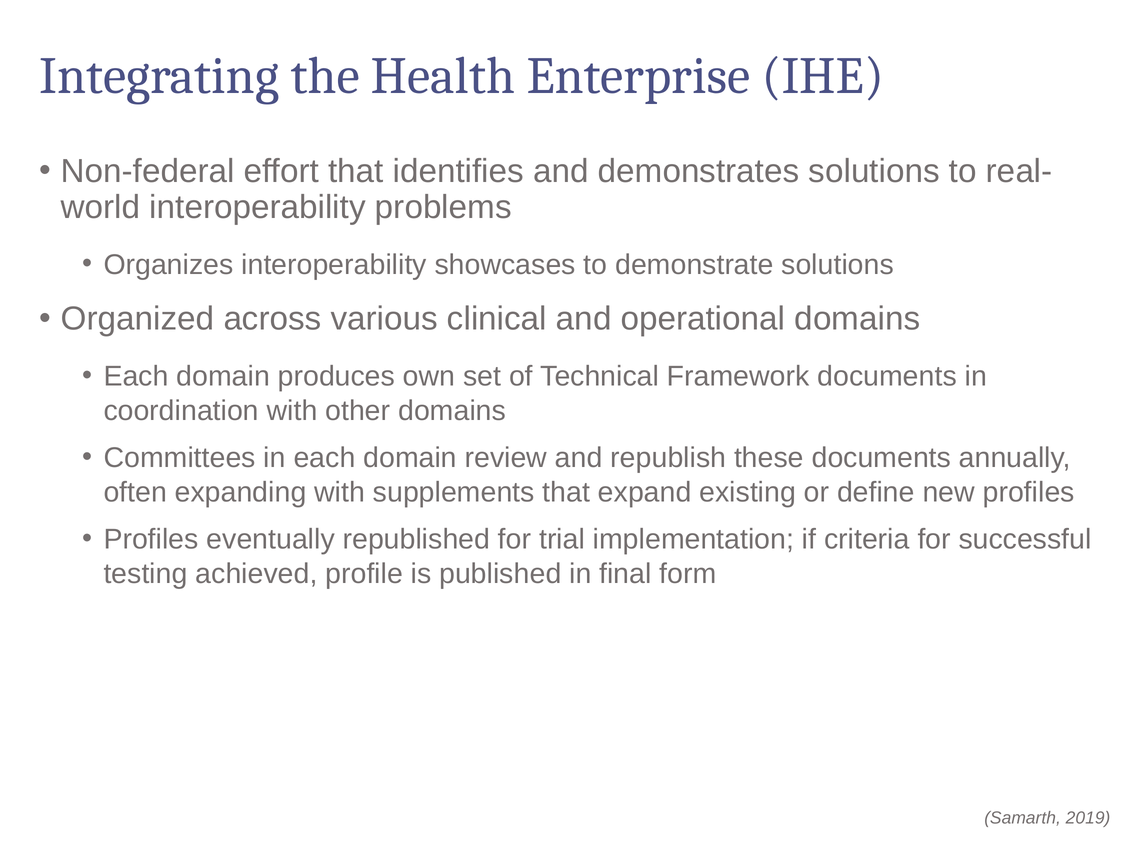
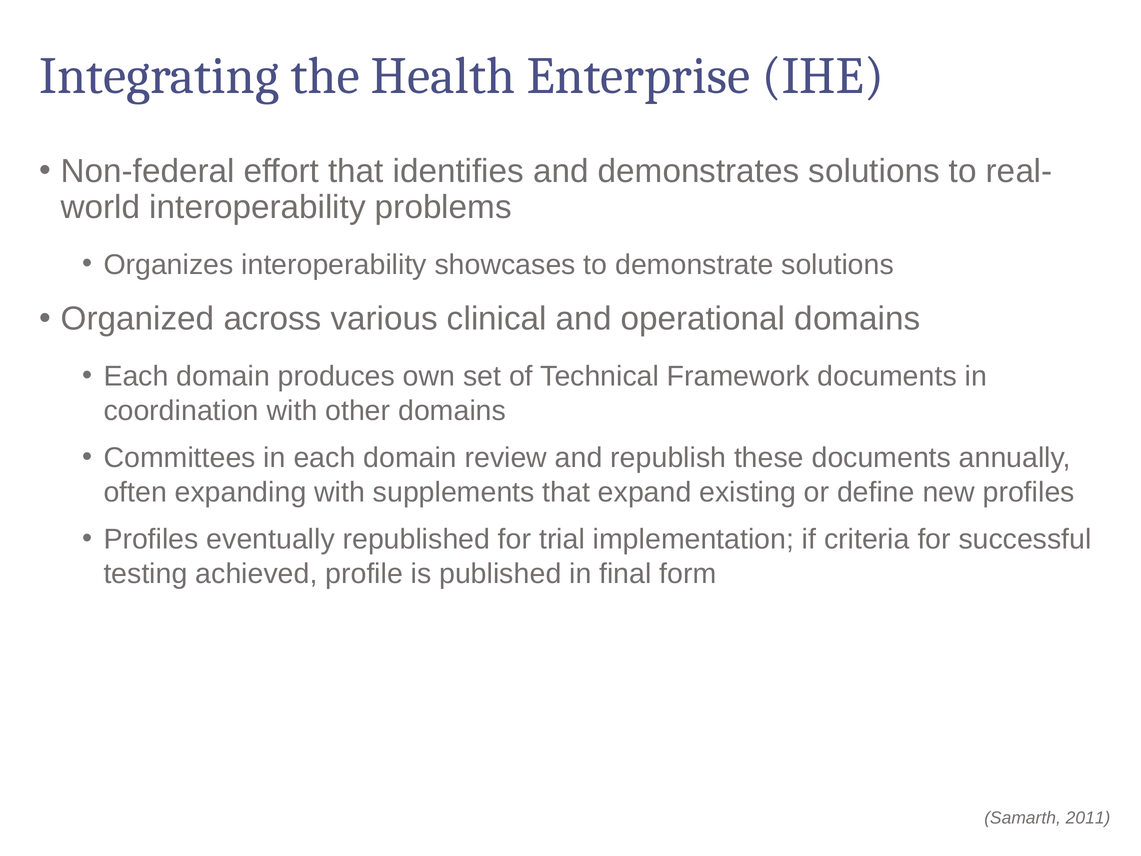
2019: 2019 -> 2011 (1088, 818)
